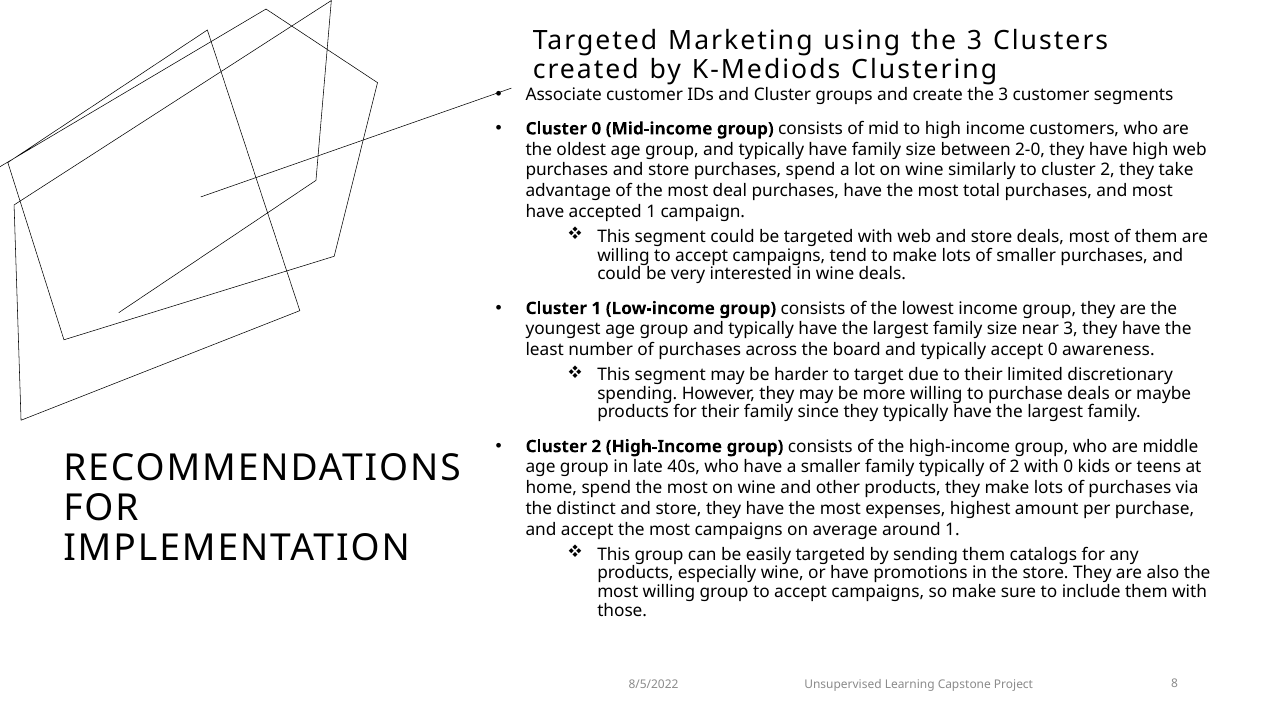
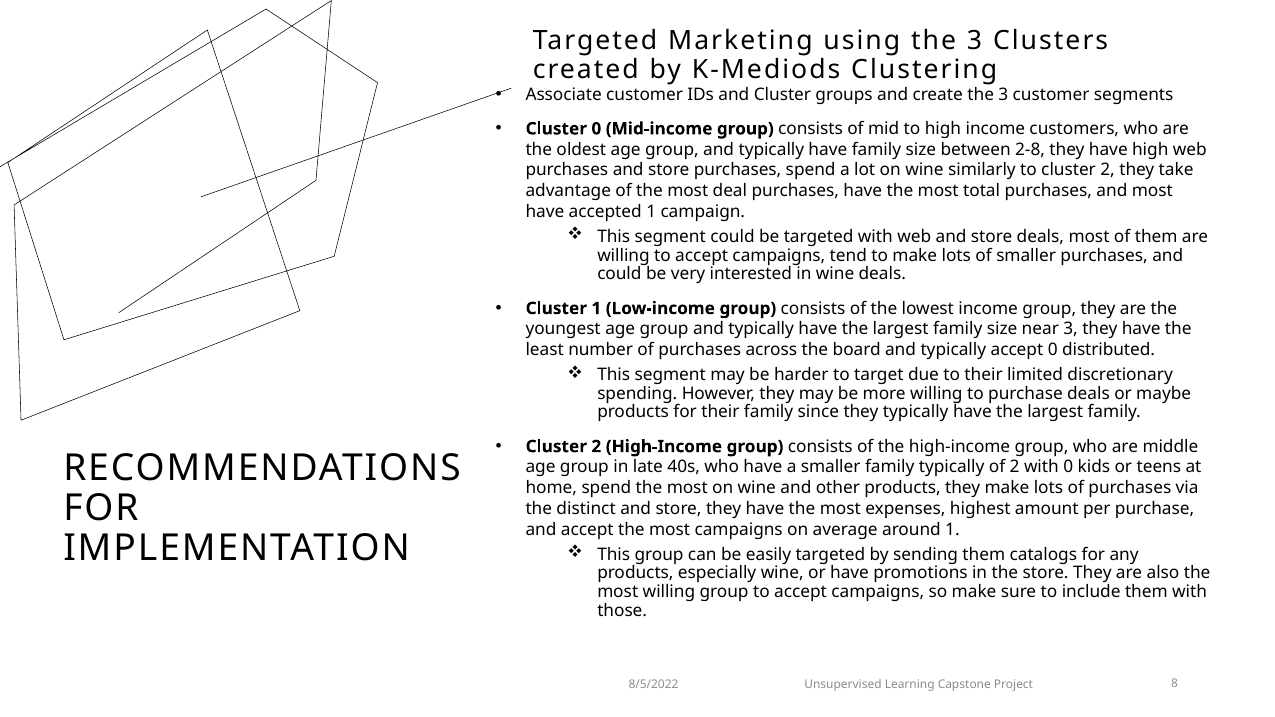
2-0: 2-0 -> 2-8 (1030, 150)
awareness: awareness -> distributed (1109, 350)
